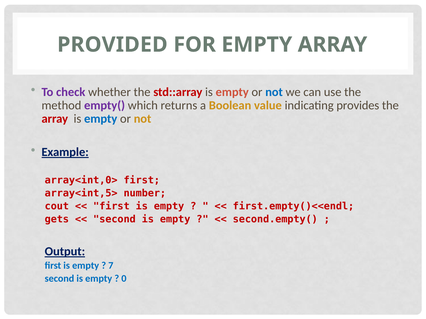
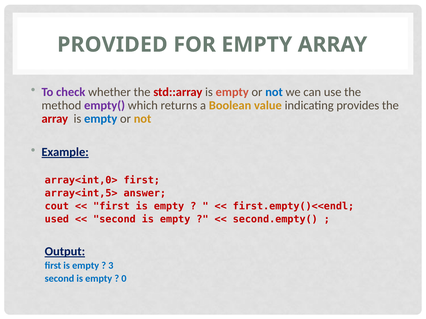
number: number -> answer (145, 193)
gets: gets -> used (57, 219)
7: 7 -> 3 (111, 266)
